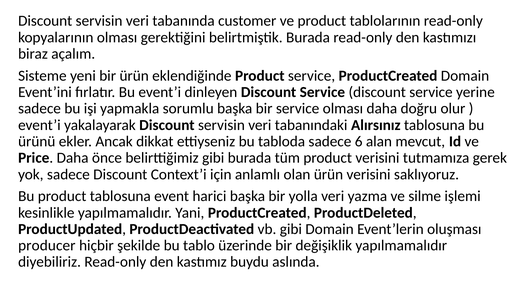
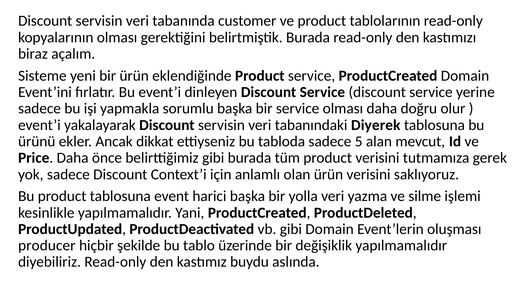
Alırsınız: Alırsınız -> Diyerek (376, 125)
6: 6 -> 5 (359, 142)
